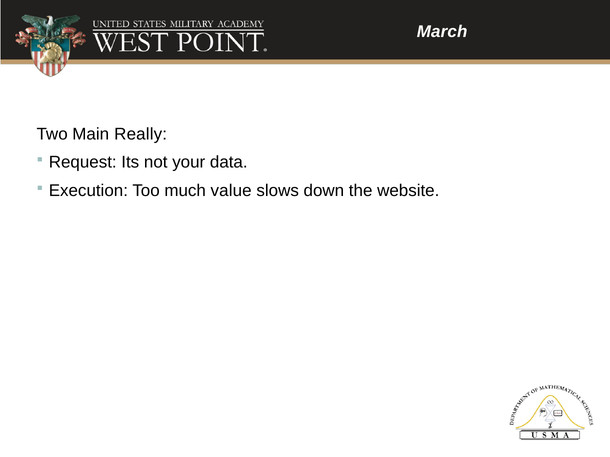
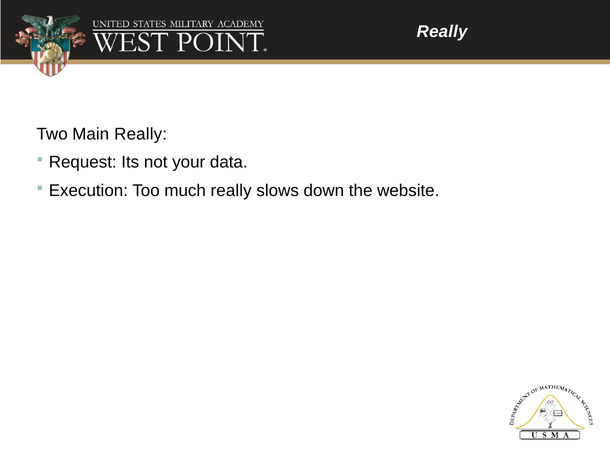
March: March -> Really (442, 32)
much value: value -> really (231, 191)
